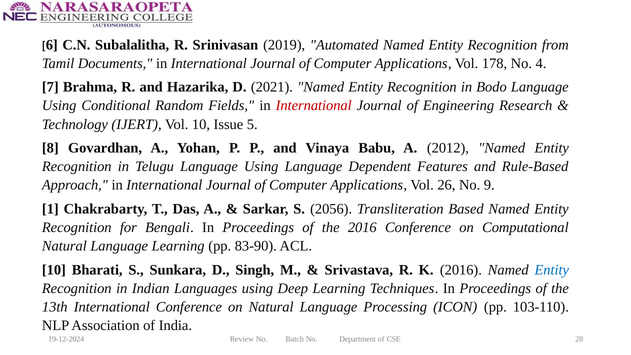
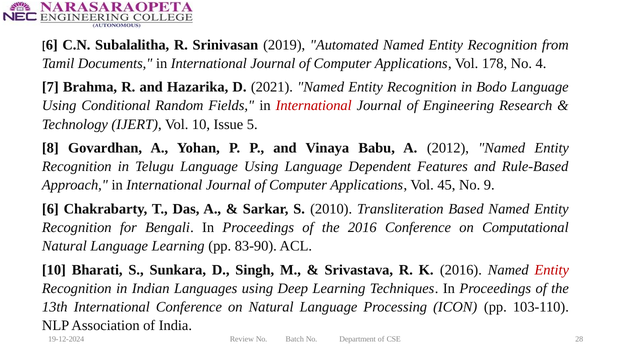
26: 26 -> 45 (446, 185)
1: 1 -> 6 (50, 209)
2056: 2056 -> 2010 (331, 209)
Entity colour: blue -> red (552, 270)
